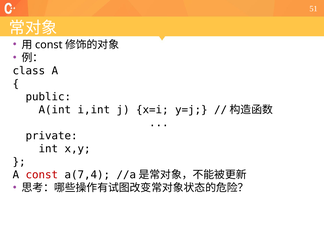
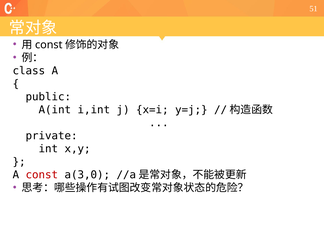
a(7,4: a(7,4 -> a(3,0 (87, 175)
